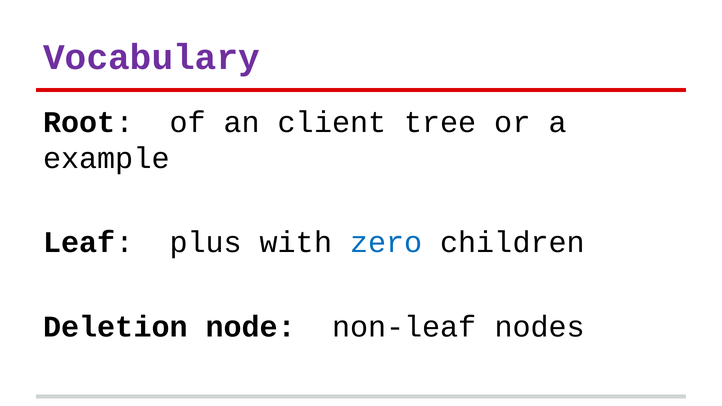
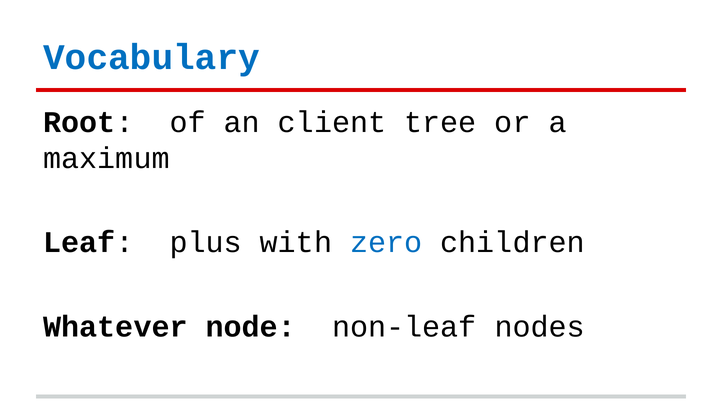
Vocabulary colour: purple -> blue (152, 58)
example: example -> maximum (106, 158)
Deletion: Deletion -> Whatever (115, 327)
